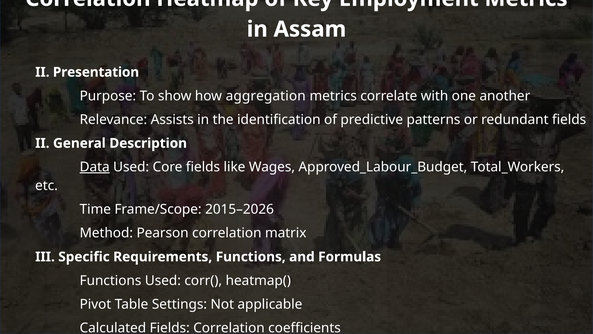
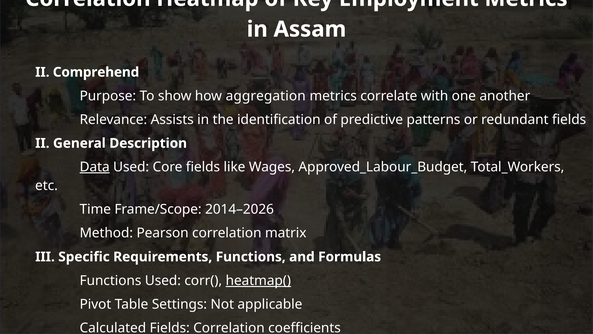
Presentation: Presentation -> Comprehend (96, 72)
2015–2026: 2015–2026 -> 2014–2026 (240, 209)
heatmap( underline: none -> present (258, 280)
